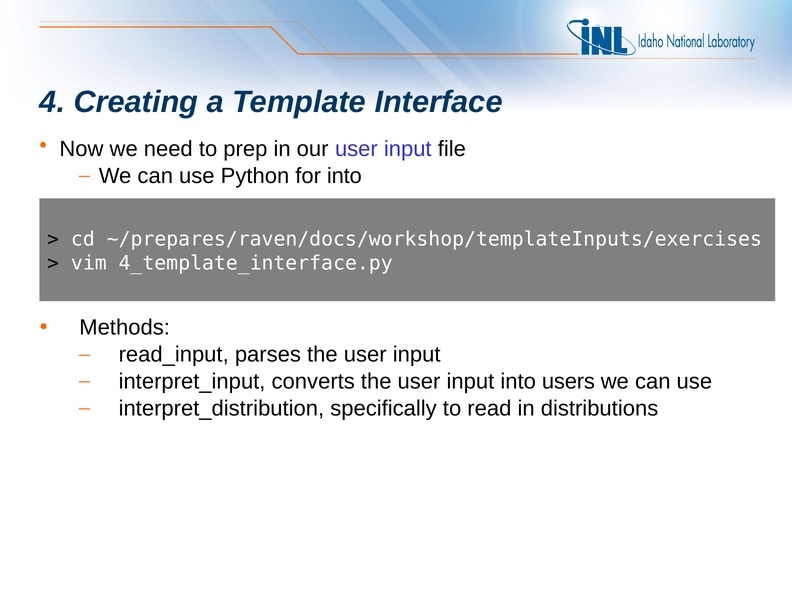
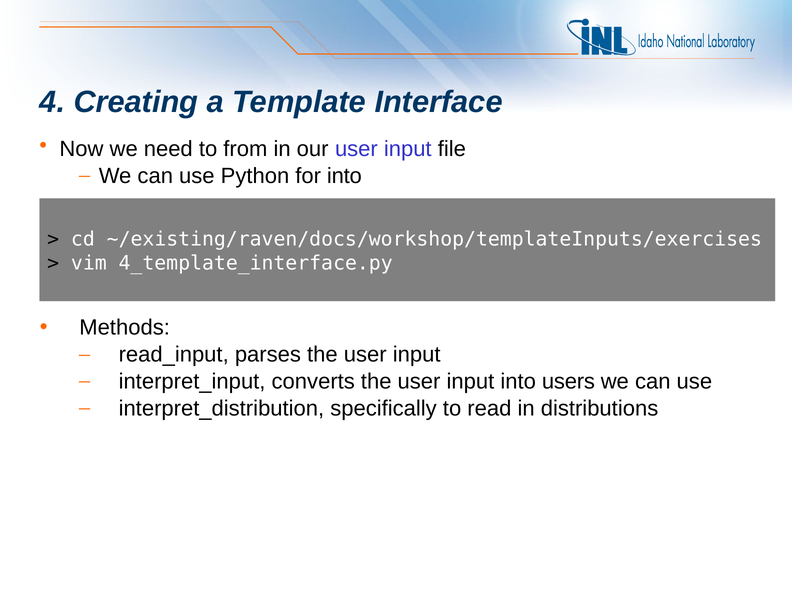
prep: prep -> from (245, 149)
~/prepares/raven/docs/workshop/templateInputs/exercises: ~/prepares/raven/docs/workshop/templateInputs/exercises -> ~/existing/raven/docs/workshop/templateInputs/exercises (434, 239)
